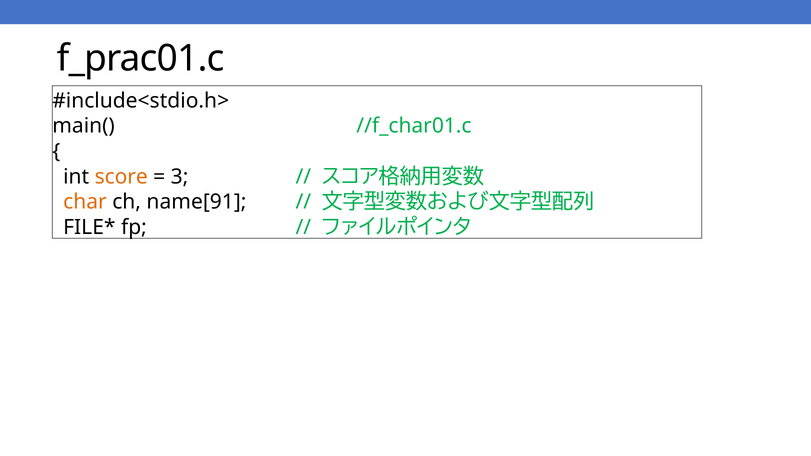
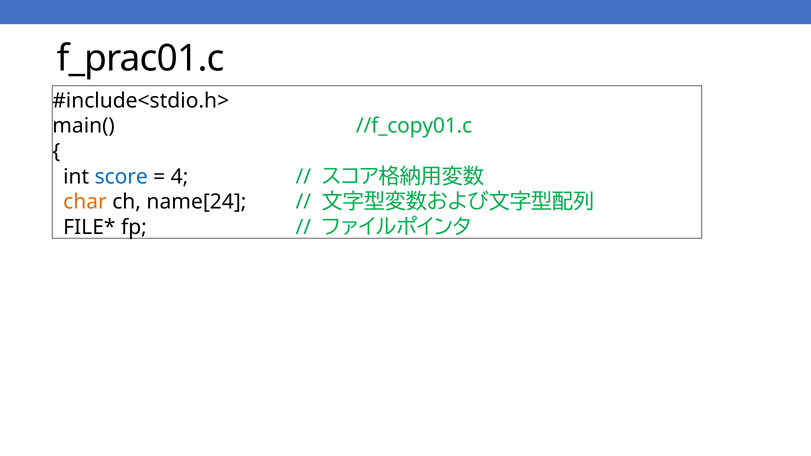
//f_char01.c: //f_char01.c -> //f_copy01.c (414, 126)
score colour: orange -> blue (121, 177)
3: 3 -> 4 (180, 177)
name[91: name[91 -> name[24 (196, 202)
